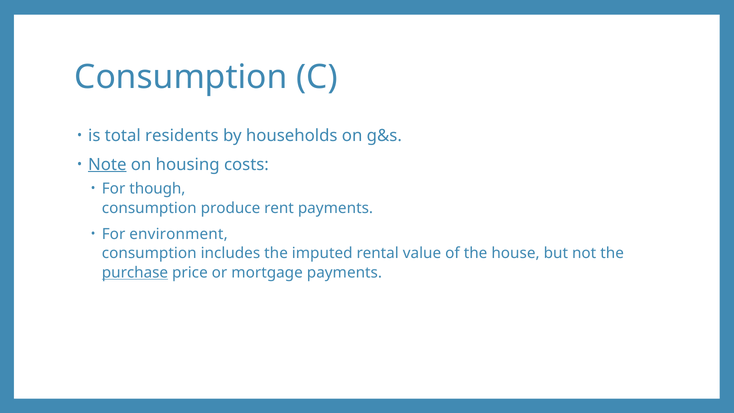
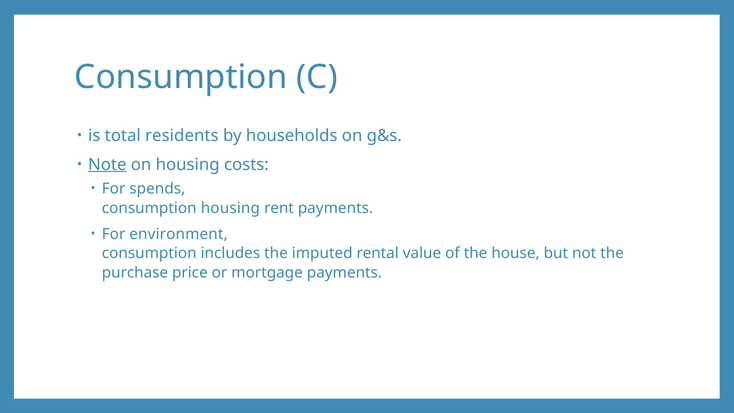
though: though -> spends (157, 189)
consumption produce: produce -> housing (230, 208)
purchase underline: present -> none (135, 273)
